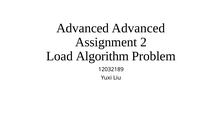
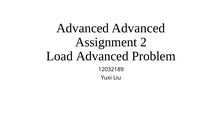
Load Algorithm: Algorithm -> Advanced (102, 56)
